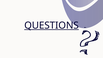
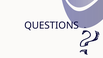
QUESTIONS underline: present -> none (51, 25)
